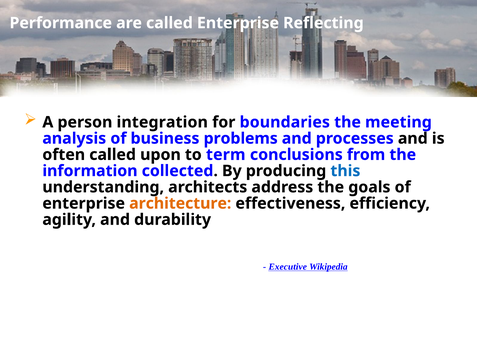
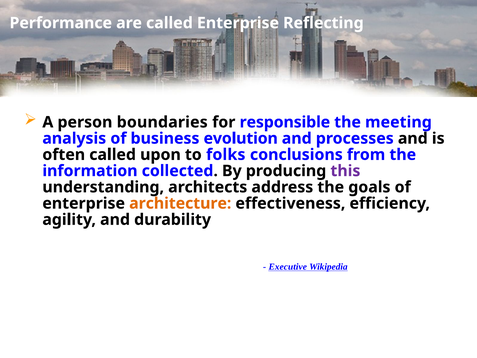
integration: integration -> boundaries (162, 122)
boundaries: boundaries -> responsible (285, 122)
problems: problems -> evolution (241, 138)
term: term -> folks (226, 155)
this colour: blue -> purple (345, 171)
